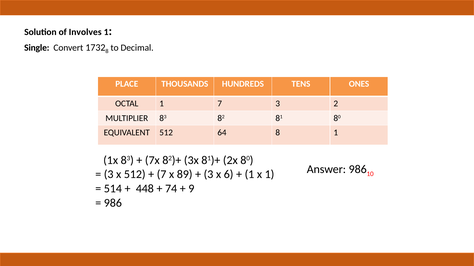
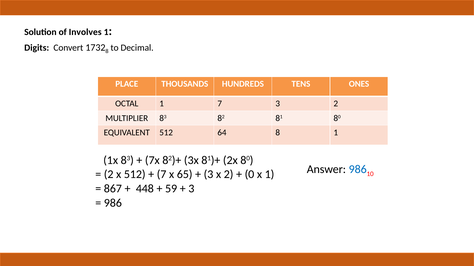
Single: Single -> Digits (37, 48)
986 colour: black -> blue (358, 170)
3: 3 -> 2 (109, 175)
89: 89 -> 65 (185, 175)
x 6: 6 -> 2 (229, 175)
1: 1 -> 0 (249, 175)
514: 514 -> 867 (113, 189)
74: 74 -> 59 (171, 189)
9: 9 -> 3 (191, 189)
